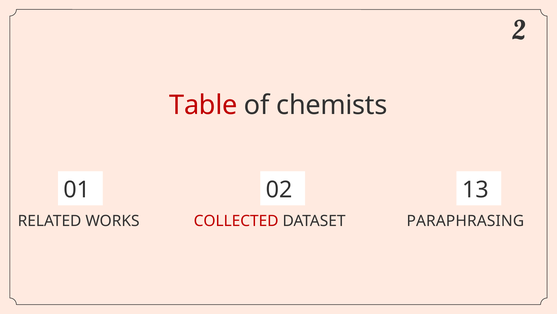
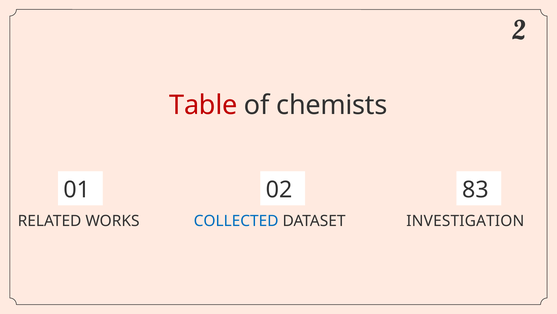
13: 13 -> 83 (475, 189)
COLLECTED colour: red -> blue (236, 221)
PARAPHRASING: PARAPHRASING -> INVESTIGATION (465, 221)
